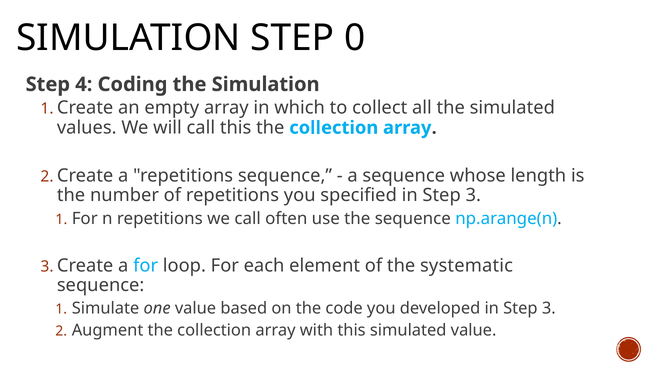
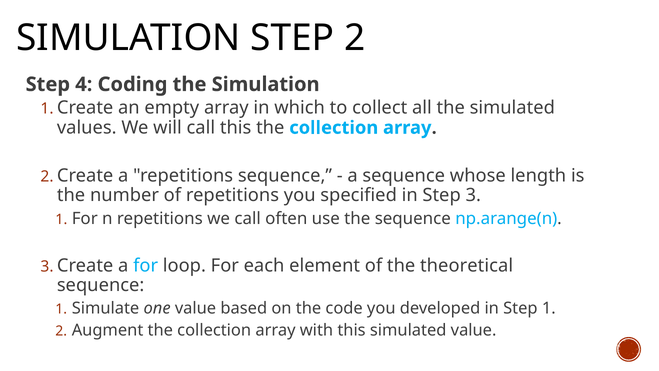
STEP 0: 0 -> 2 (355, 38)
systematic: systematic -> theoretical (467, 265)
developed in Step 3: 3 -> 1 (549, 308)
